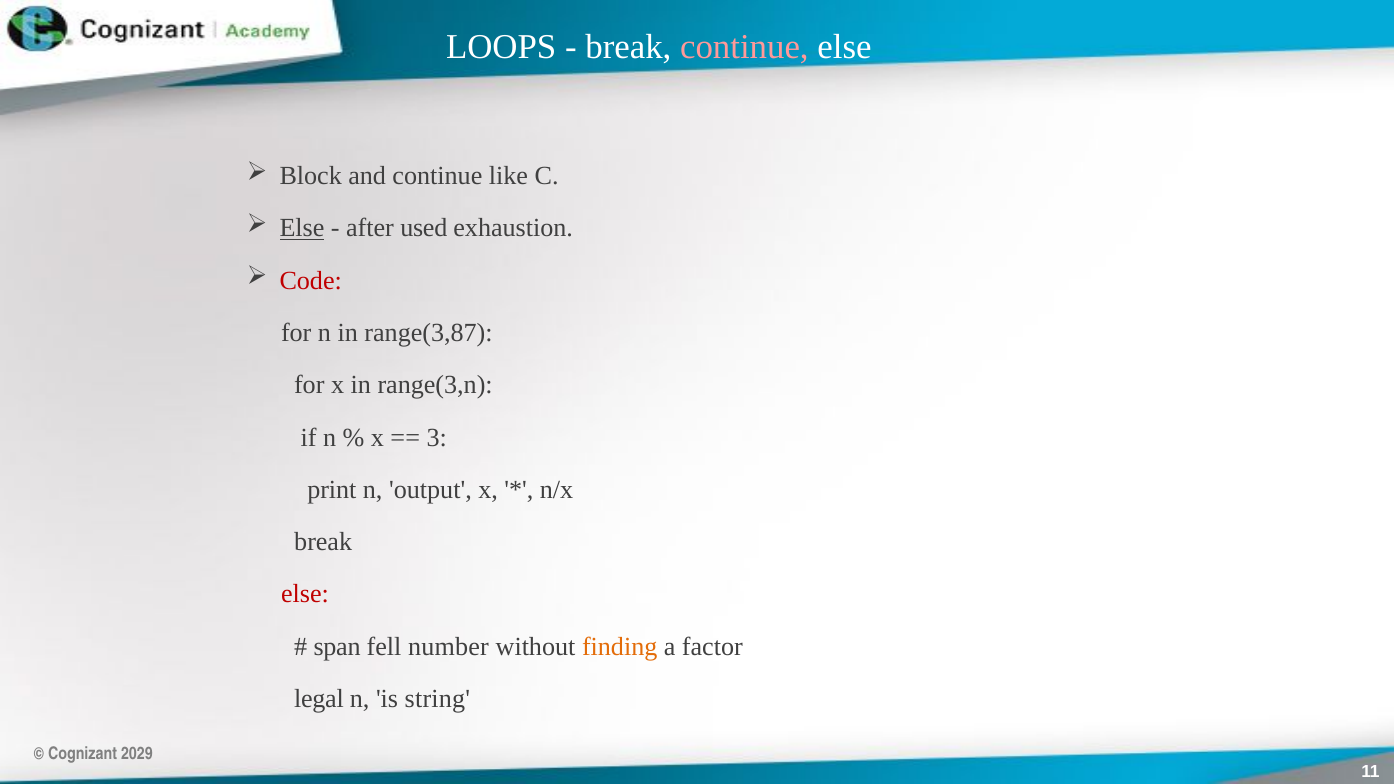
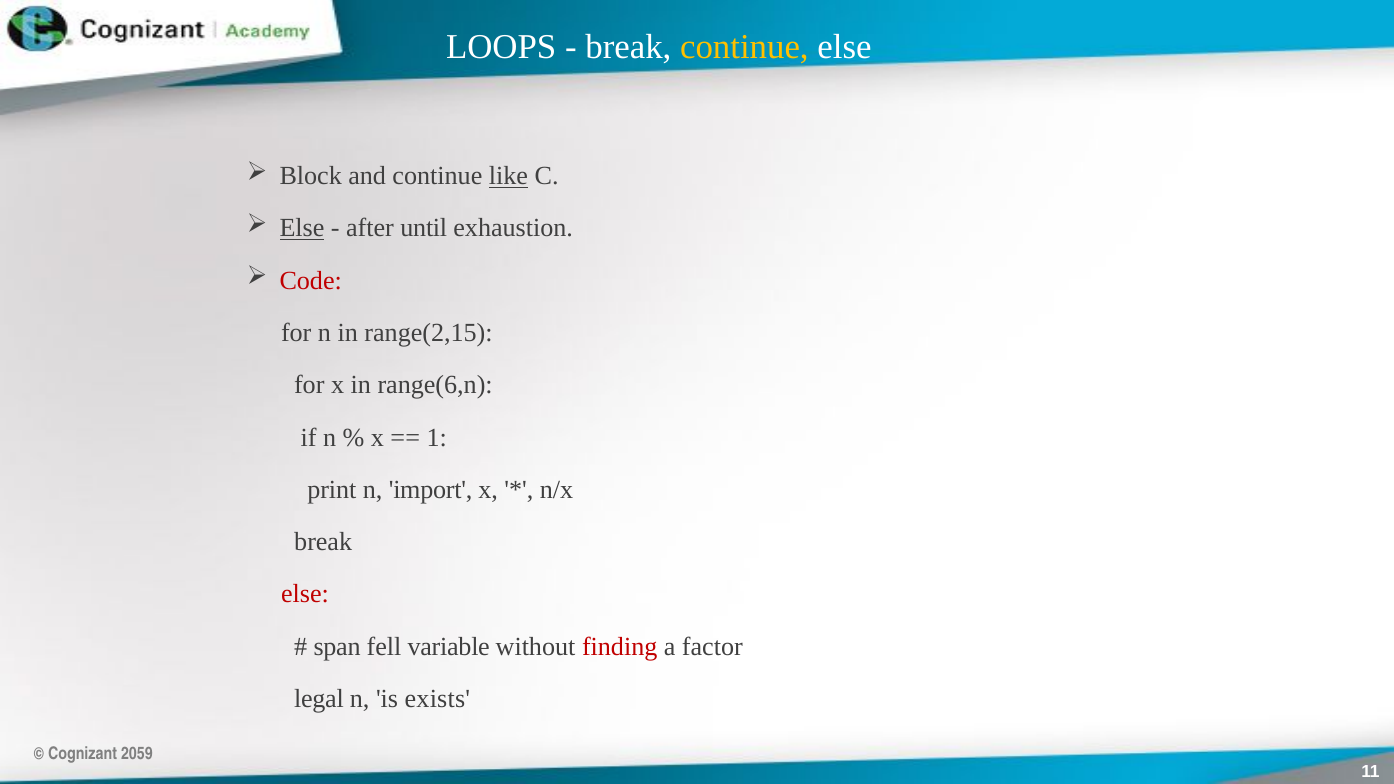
continue colour: pink -> yellow (744, 47)
like underline: none -> present (508, 176)
used: used -> until (424, 228)
range(3,87: range(3,87 -> range(2,15 (429, 333)
range(3,n: range(3,n -> range(6,n (435, 385)
3: 3 -> 1 (437, 437)
output: output -> import (431, 490)
number: number -> variable (449, 647)
finding colour: orange -> red (620, 647)
string: string -> exists (437, 699)
2029: 2029 -> 2059 (137, 754)
